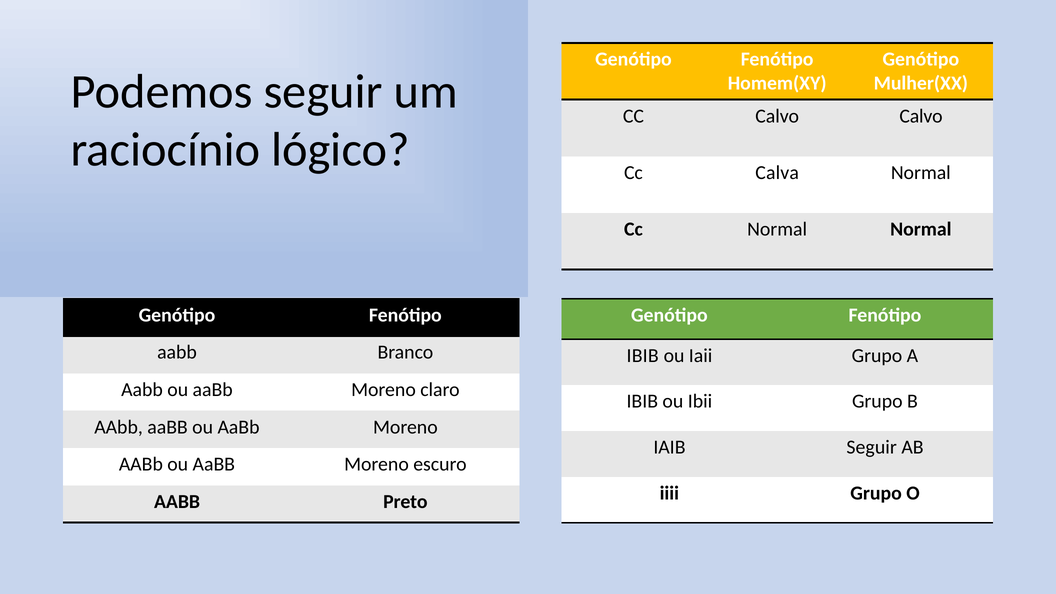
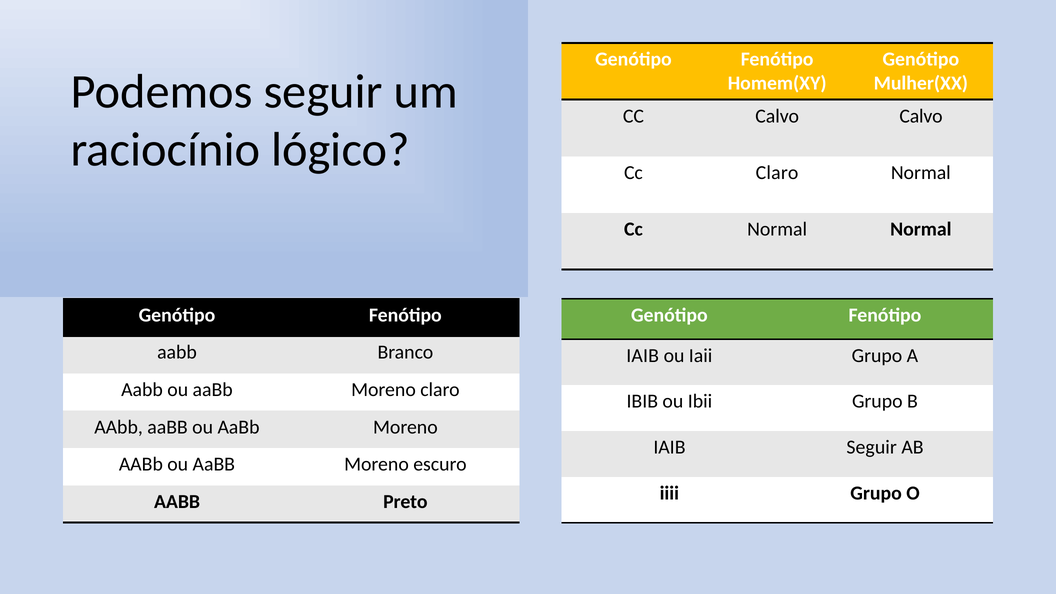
Cc Calva: Calva -> Claro (777, 173)
IBIB: IBIB -> IAIB (643, 356)
